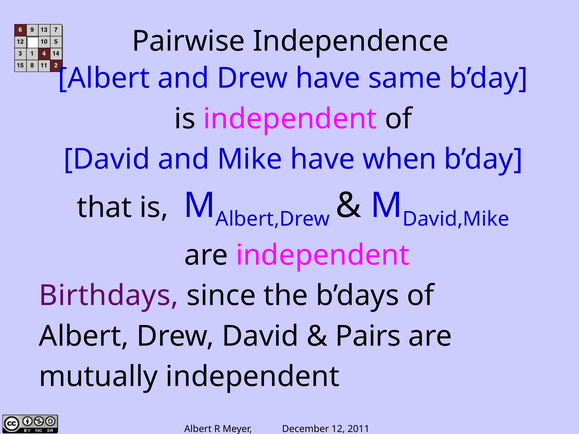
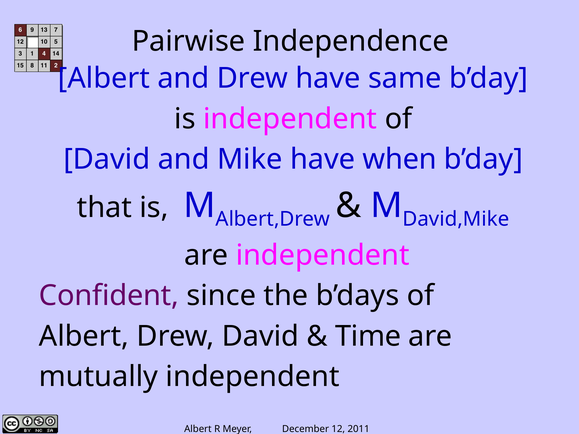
Birthdays: Birthdays -> Confident (109, 296)
Pairs: Pairs -> Time (368, 336)
